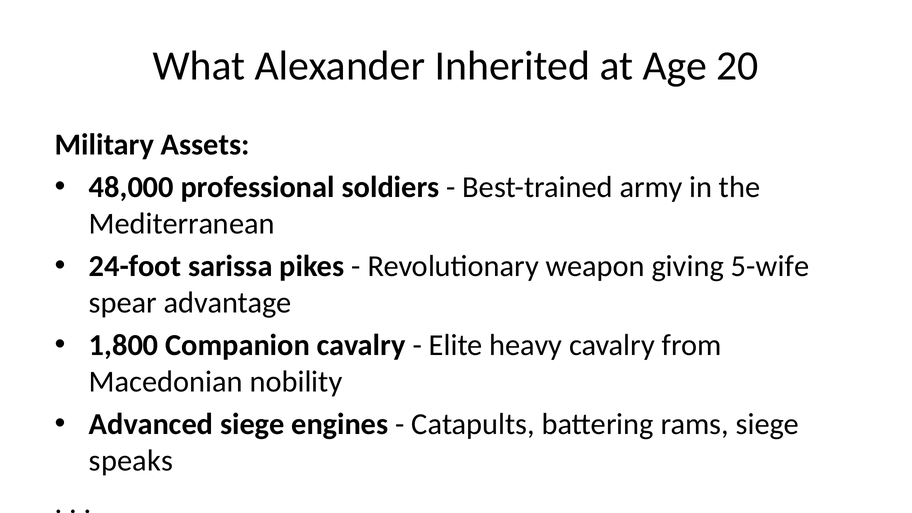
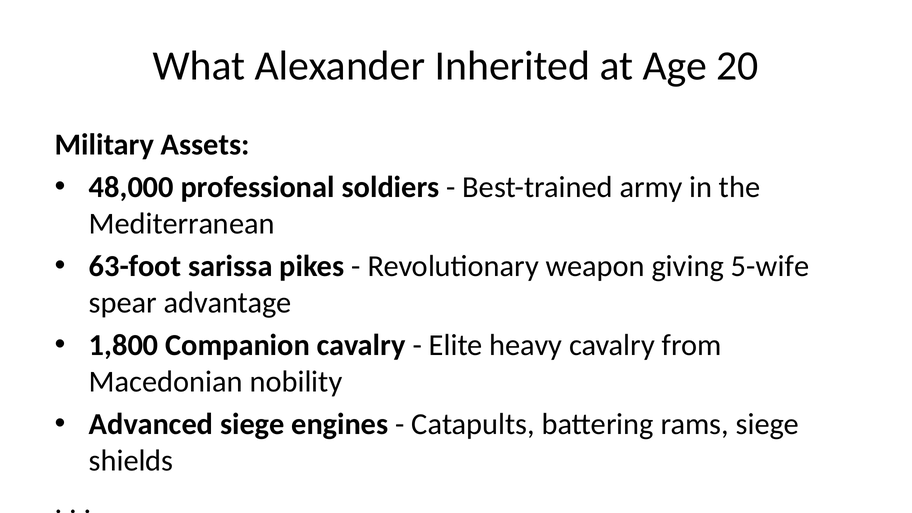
24-foot: 24-foot -> 63-foot (135, 266)
speaks: speaks -> shields (131, 461)
